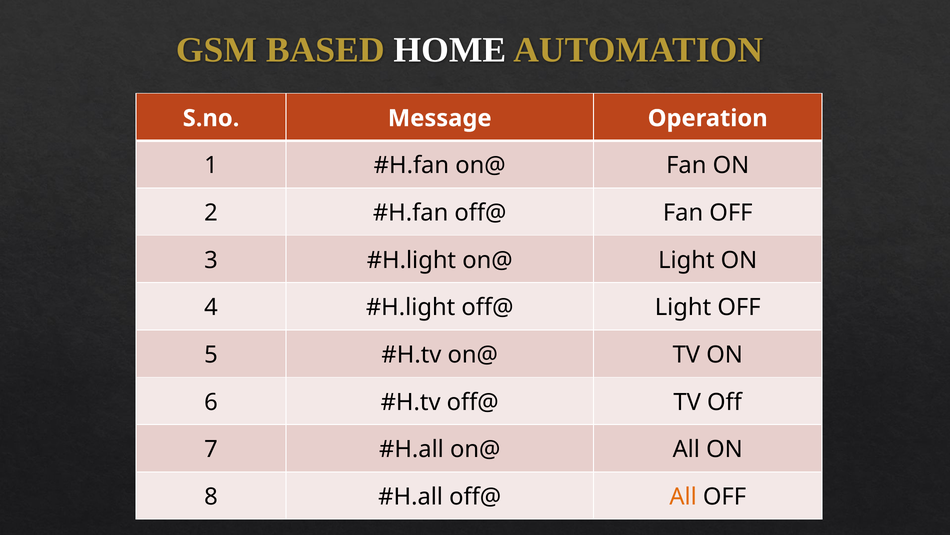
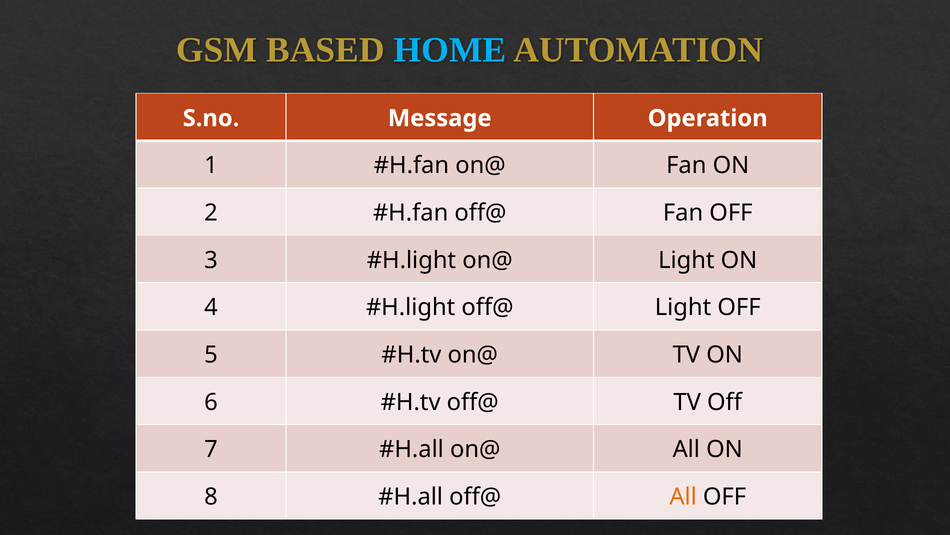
HOME colour: white -> light blue (450, 50)
